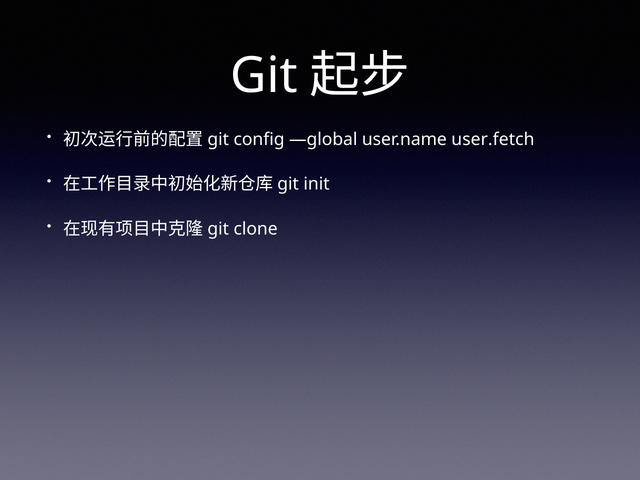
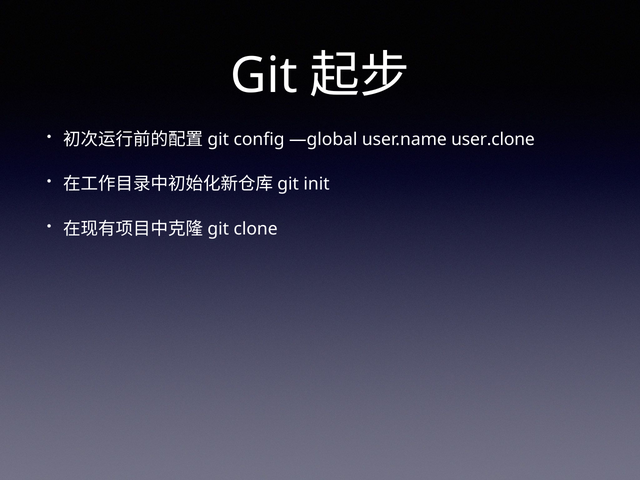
user.fetch: user.fetch -> user.clone (493, 139)
